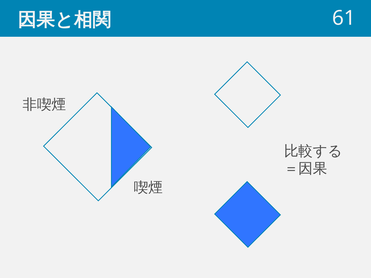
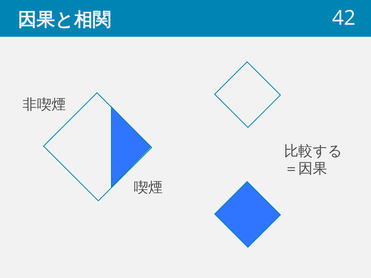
61: 61 -> 42 (344, 18)
